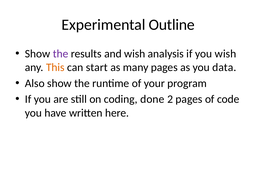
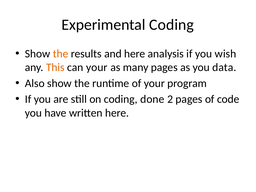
Experimental Outline: Outline -> Coding (172, 25)
the colour: purple -> orange (61, 54)
and wish: wish -> here (135, 54)
can start: start -> your (97, 67)
